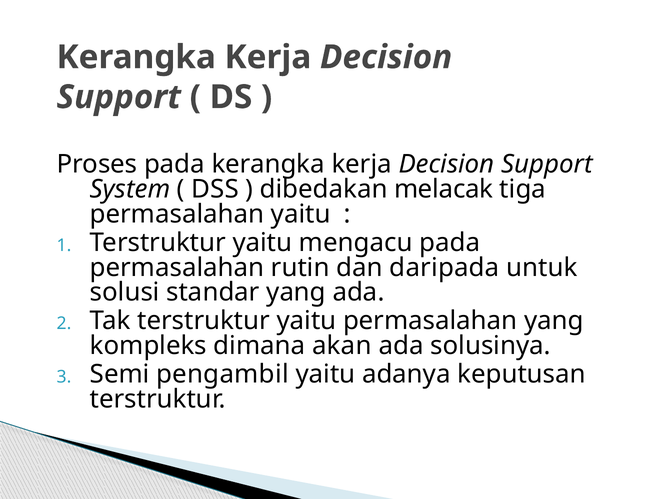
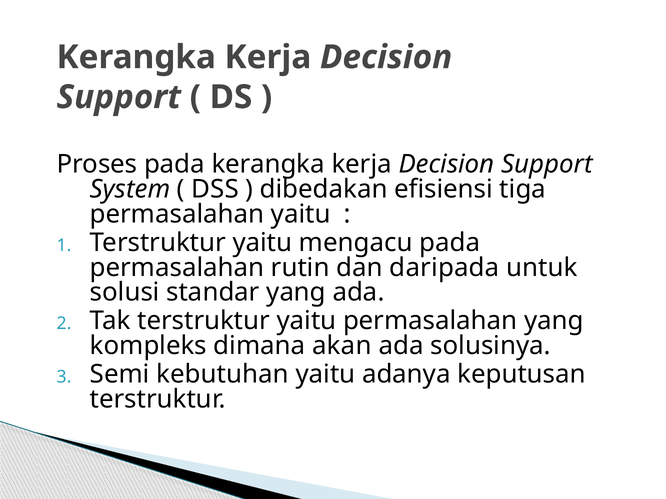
melacak: melacak -> efisiensi (444, 189)
pengambil: pengambil -> kebutuhan (223, 375)
